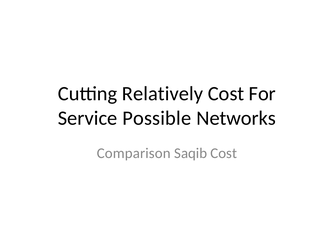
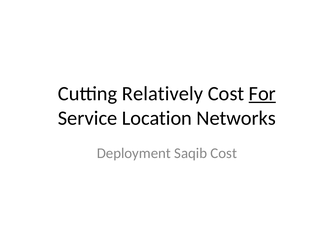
For underline: none -> present (262, 94)
Possible: Possible -> Location (157, 118)
Comparison: Comparison -> Deployment (134, 154)
